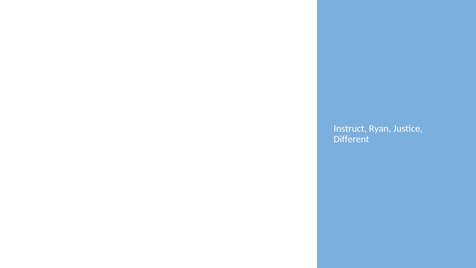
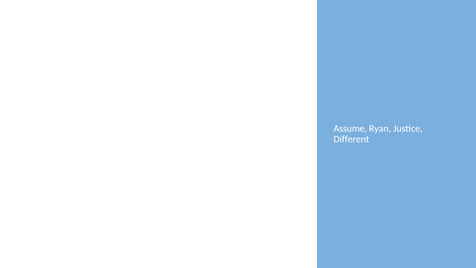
Instruct: Instruct -> Assume (350, 128)
